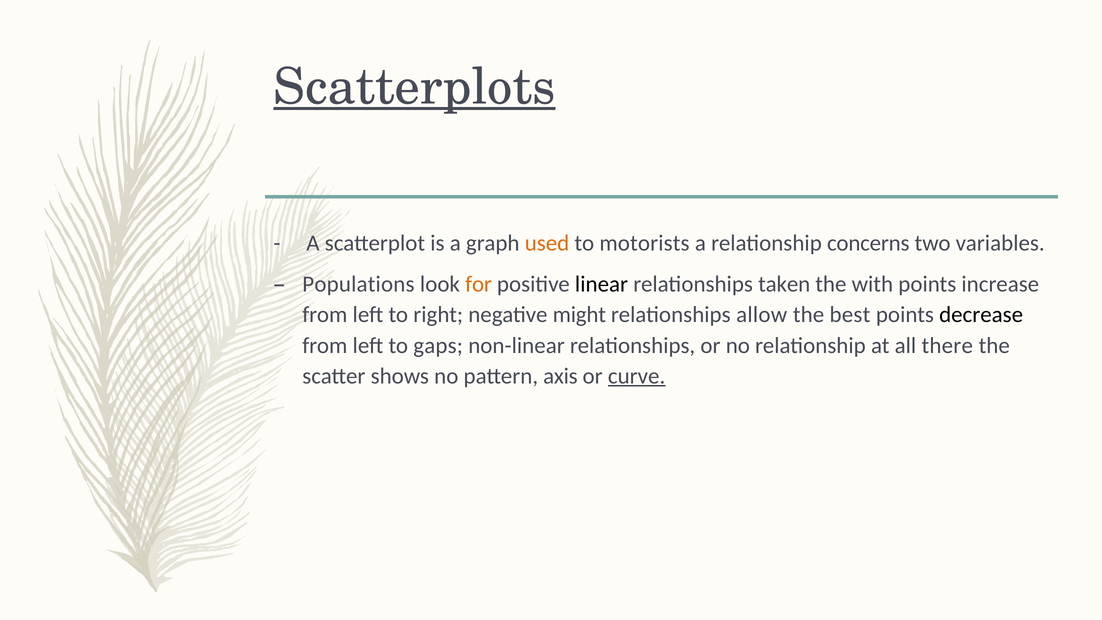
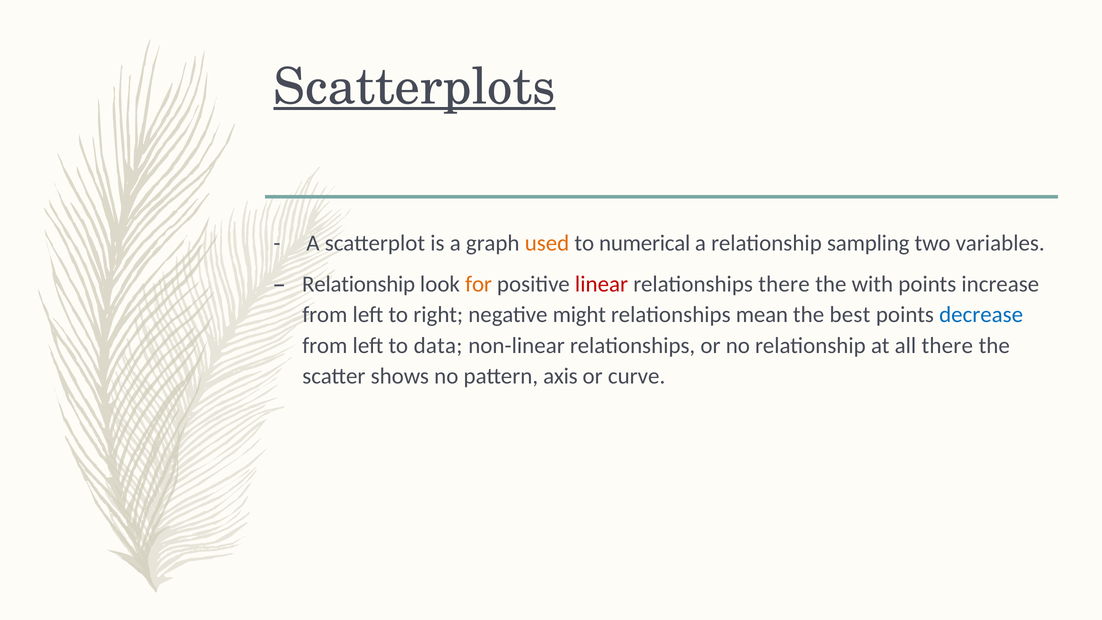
motorists: motorists -> numerical (645, 243)
concerns: concerns -> sampling (868, 243)
Populations: Populations -> Relationship (359, 284)
linear colour: black -> red (602, 284)
relationships taken: taken -> there (784, 284)
allow: allow -> mean (762, 315)
decrease colour: black -> blue (981, 315)
gaps: gaps -> data (438, 345)
curve underline: present -> none (637, 376)
